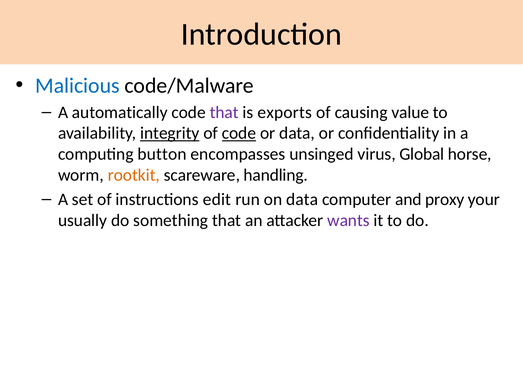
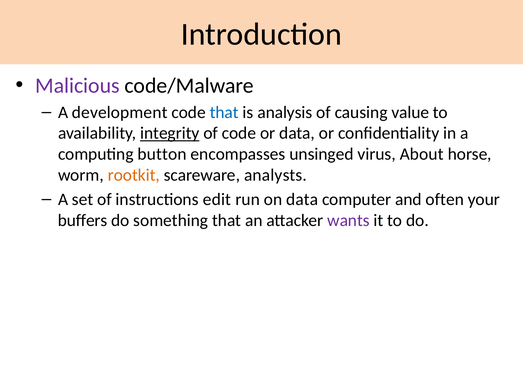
Malicious colour: blue -> purple (77, 86)
automatically: automatically -> development (120, 112)
that colour: purple -> blue (224, 112)
exports: exports -> analysis (285, 112)
code underline: present -> none (239, 133)
Global: Global -> About (422, 154)
handling: handling -> analysts (276, 175)
proxy: proxy -> often (445, 200)
usually: usually -> buffers (83, 220)
